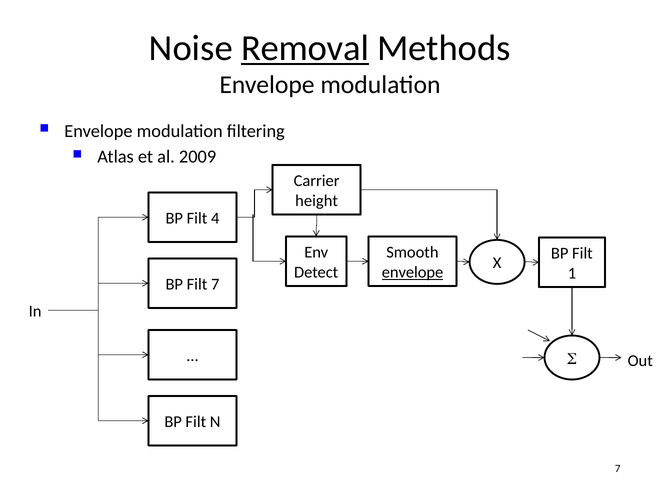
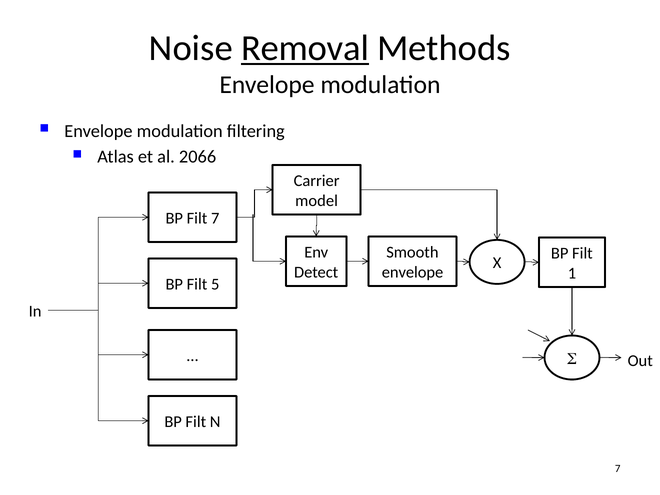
2009: 2009 -> 2066 (198, 157)
height: height -> model (317, 201)
Filt 4: 4 -> 7 (215, 218)
envelope underline: present -> none (413, 272)
Filt 7: 7 -> 5 (215, 284)
